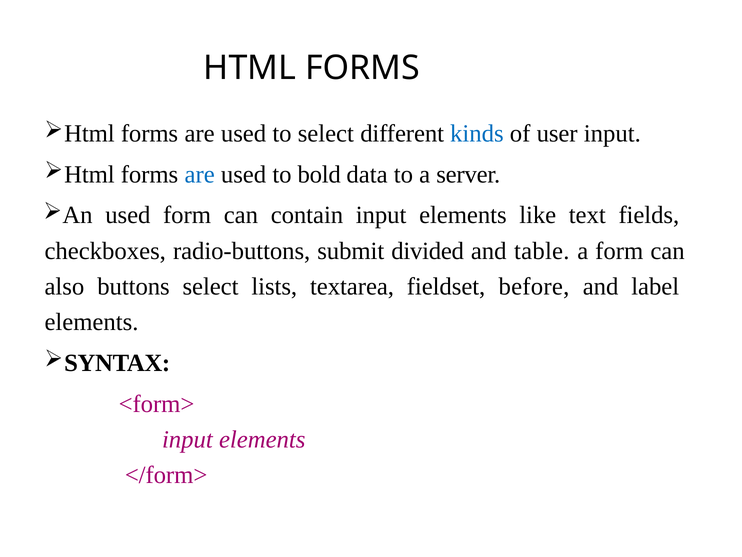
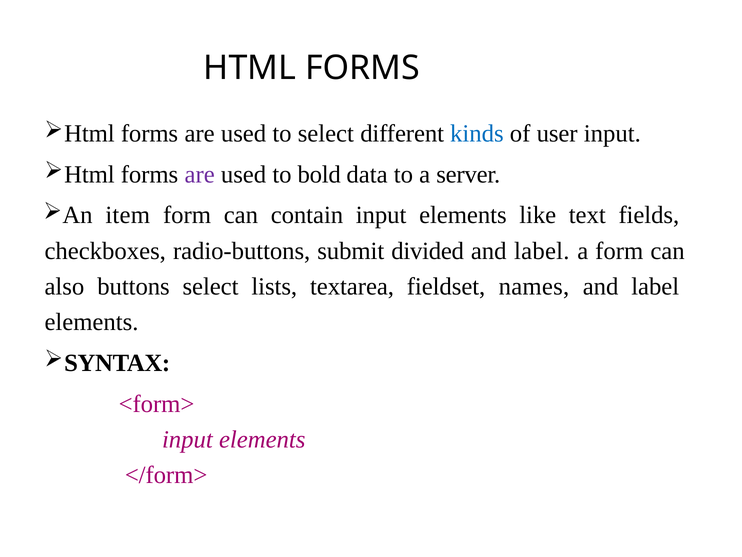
are colour: blue -> purple (200, 174)
used: used -> item (128, 215)
table: table -> label (542, 251)
before: before -> names (534, 286)
